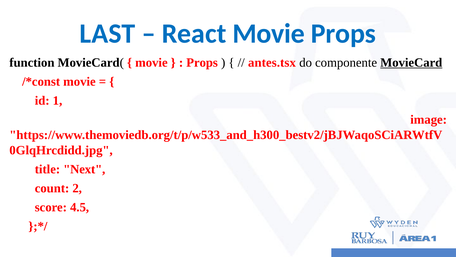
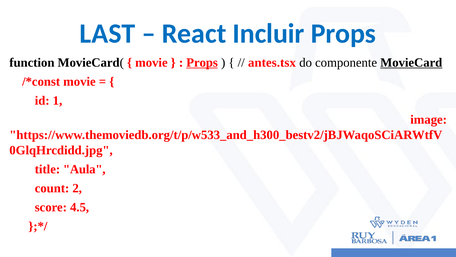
React Movie: Movie -> Incluir (269, 34)
Props underline: none -> present (202, 62)
Next: Next -> Aula (84, 169)
